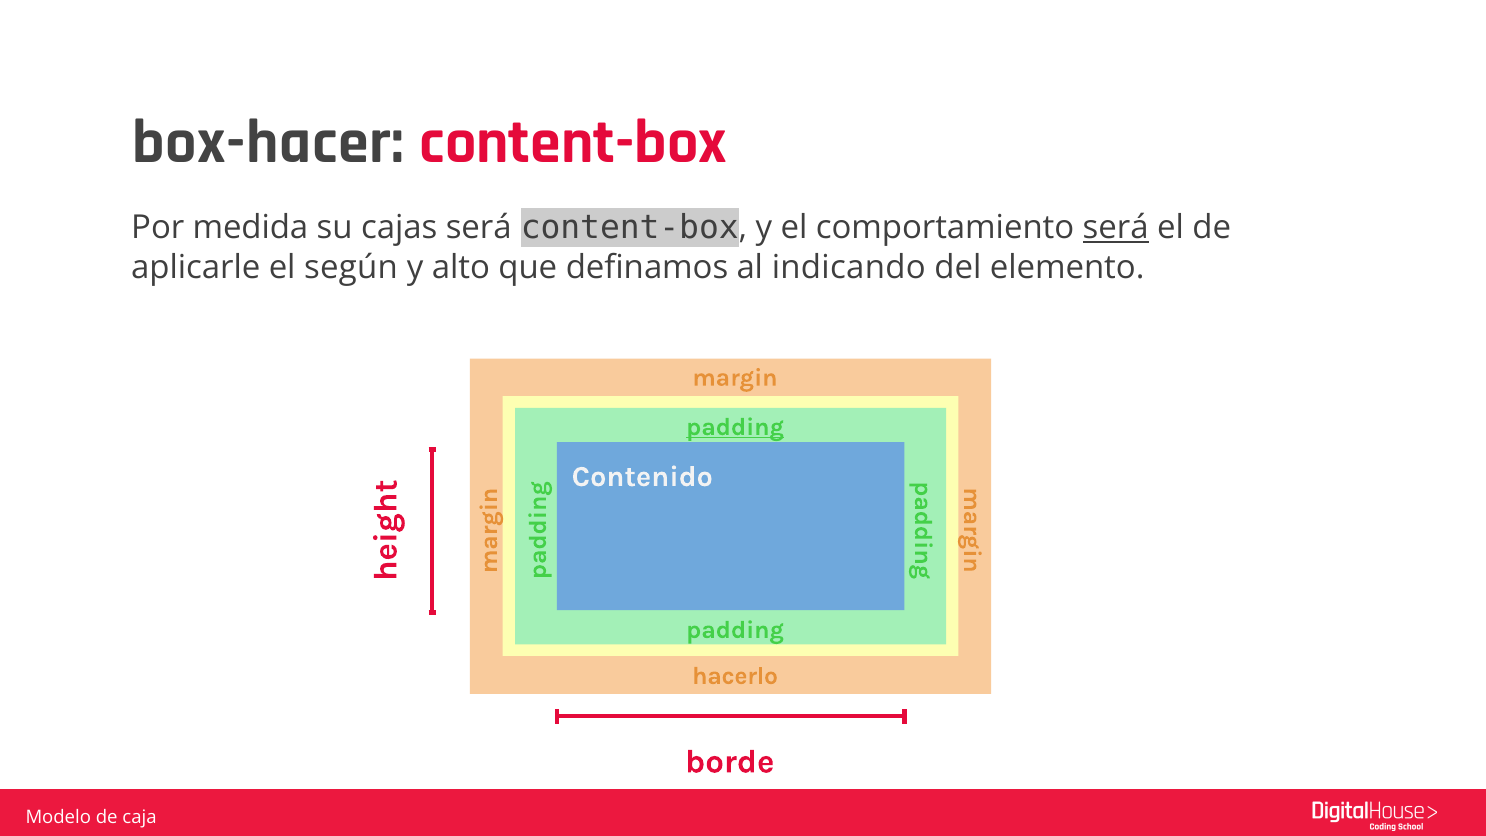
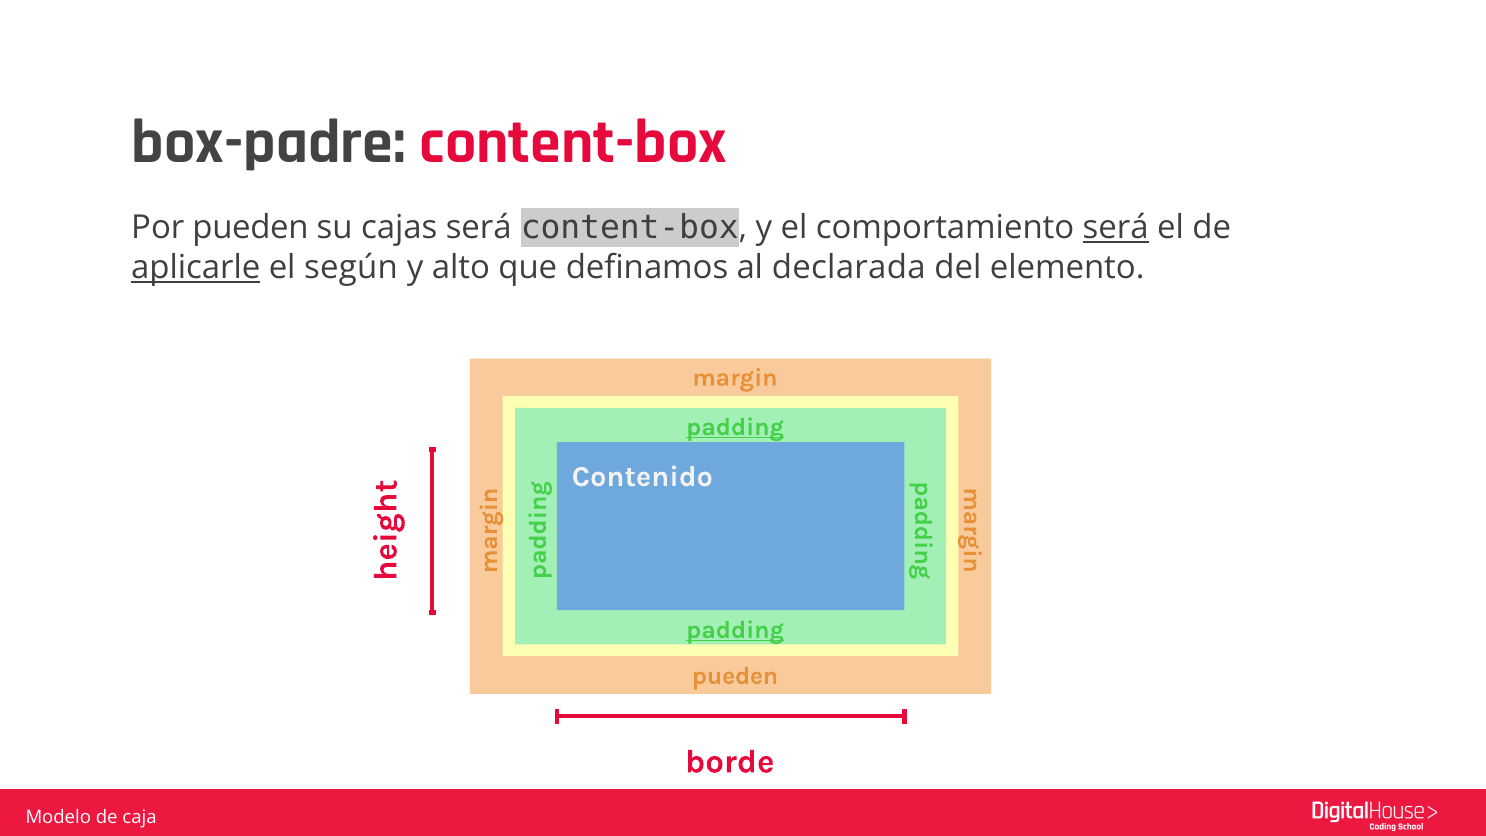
box-hacer: box-hacer -> box-padre (269, 143)
Por medida: medida -> pueden (251, 228)
aplicarle underline: none -> present (196, 268)
indicando: indicando -> declarada (849, 268)
padding underline: none -> present (735, 630)
hacerlo: hacerlo -> pueden (735, 676)
